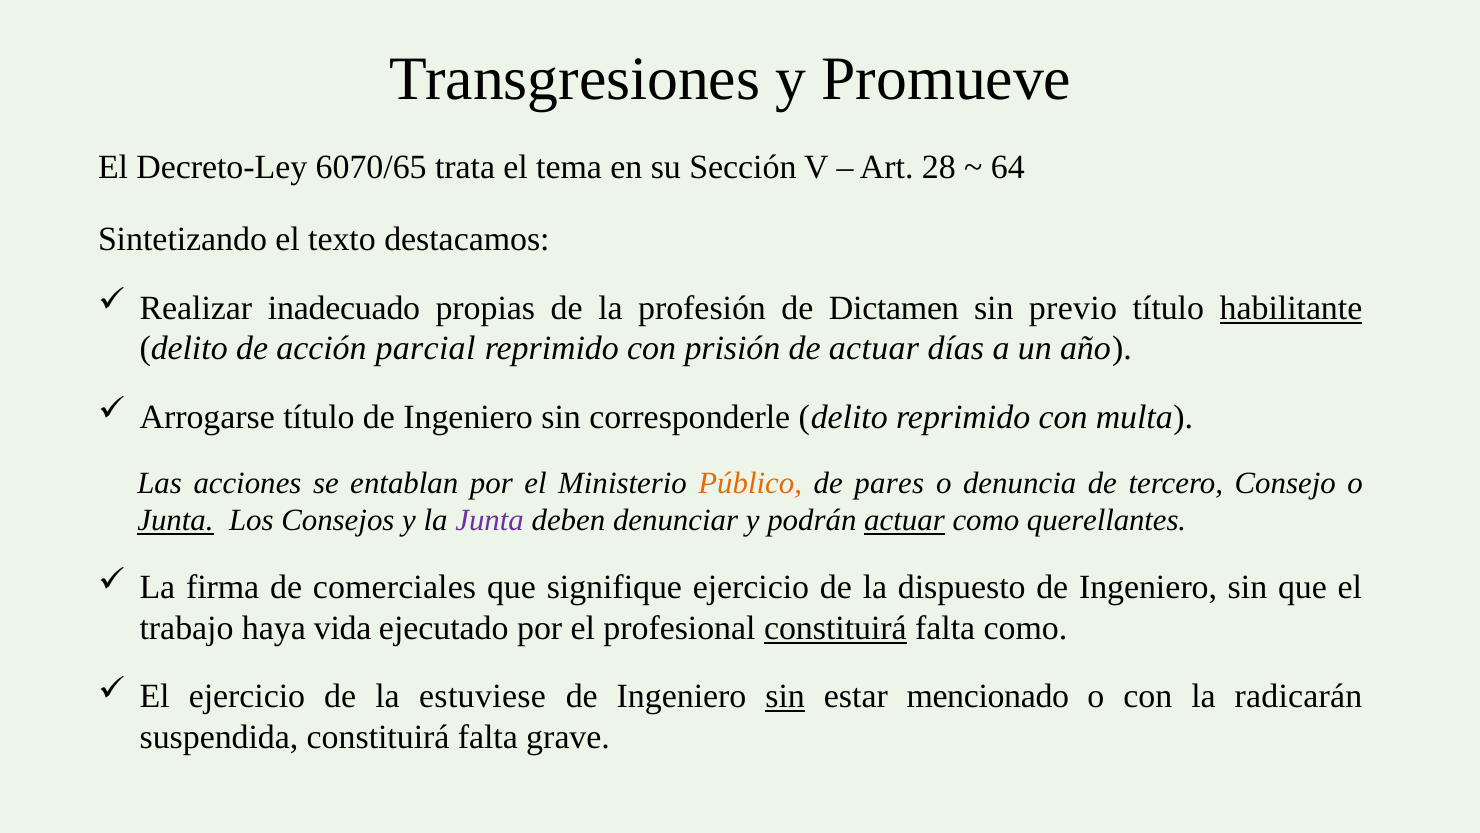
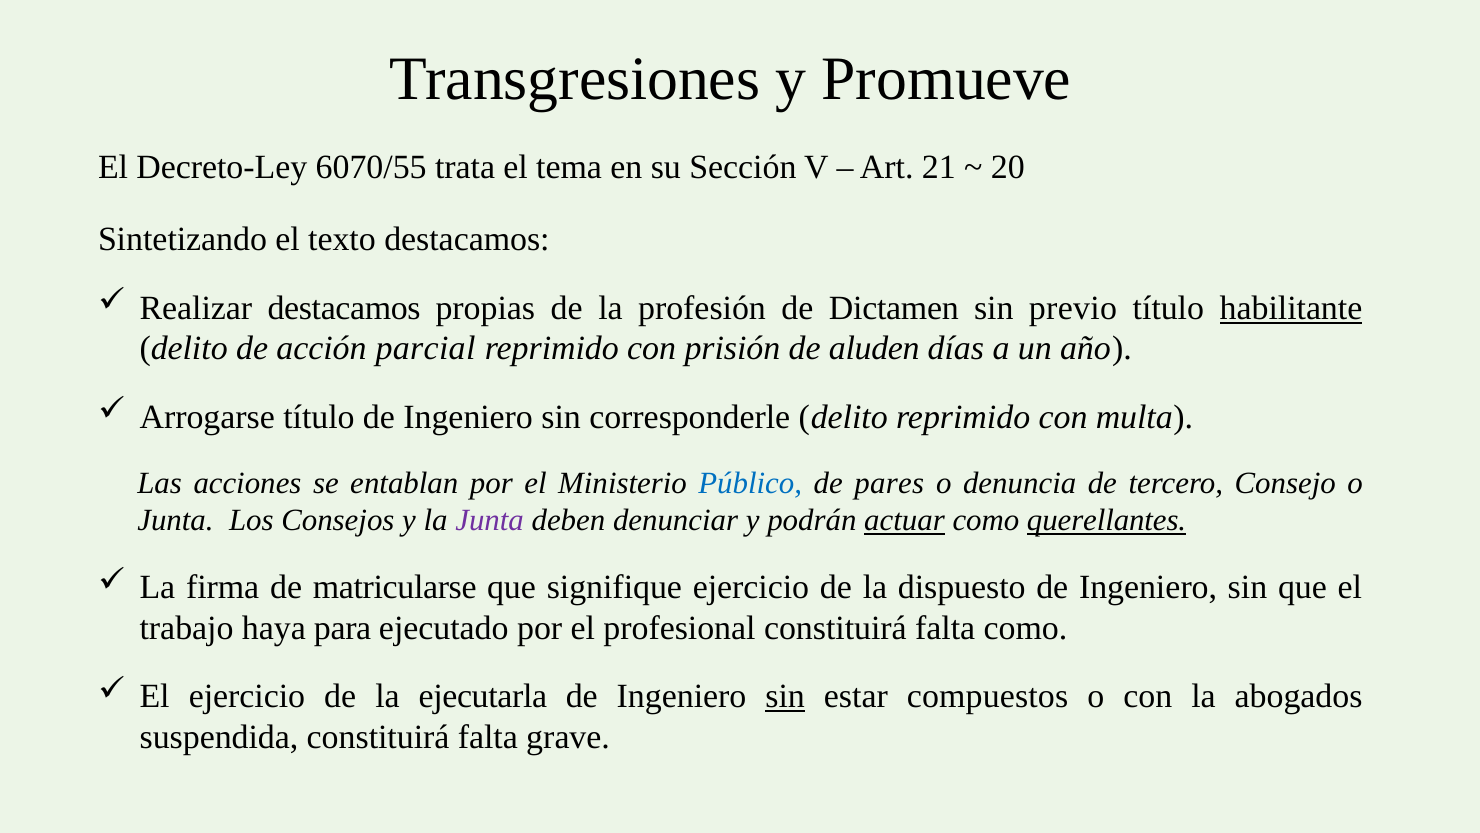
6070/65: 6070/65 -> 6070/55 (371, 167)
28: 28 -> 21 (939, 167)
64: 64 -> 20 (1008, 167)
Realizar inadecuado: inadecuado -> destacamos (344, 308)
de actuar: actuar -> aluden (874, 349)
Público colour: orange -> blue (750, 483)
Junta underline: present -> none (176, 520)
querellantes underline: none -> present (1107, 520)
comerciales: comerciales -> matricularse (395, 587)
vida: vida -> para (343, 628)
constituirá underline: present -> none (835, 628)
estuviese: estuviese -> ejecutarla (483, 696)
mencionado: mencionado -> compuestos (988, 696)
radicarán: radicarán -> abogados (1299, 696)
